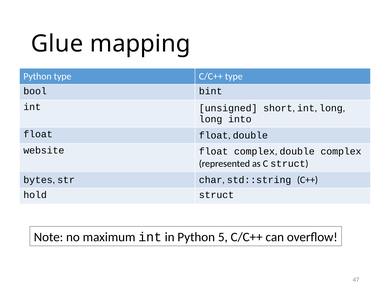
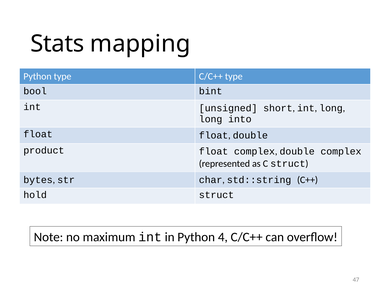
Glue: Glue -> Stats (57, 44)
website: website -> product (44, 150)
5: 5 -> 4 (223, 237)
